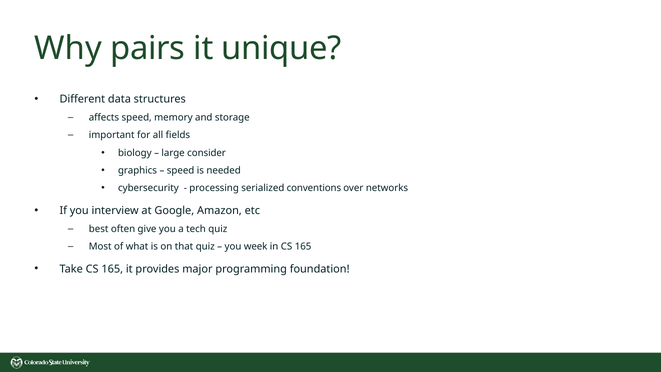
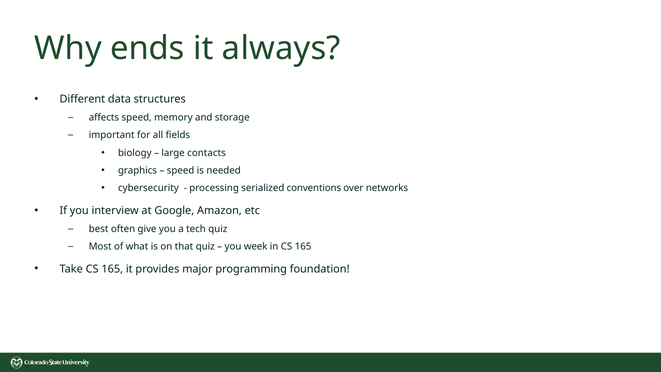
pairs: pairs -> ends (148, 48)
unique: unique -> always (281, 48)
consider: consider -> contacts (207, 153)
